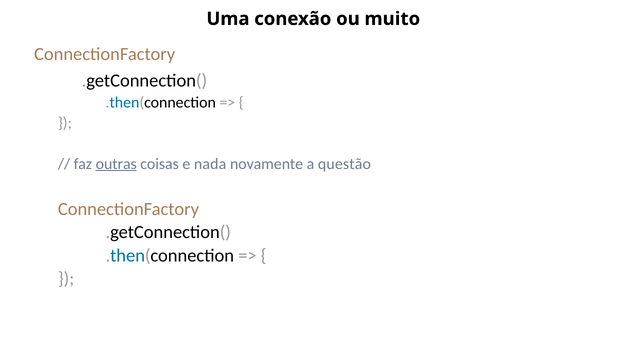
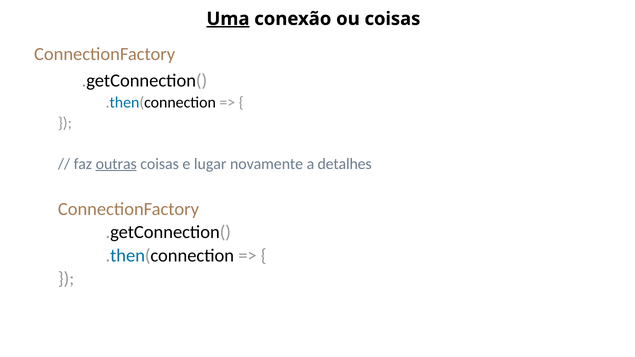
Uma underline: none -> present (228, 19)
ou muito: muito -> coisas (392, 19)
nada: nada -> lugar (210, 164)
questão: questão -> detalhes (345, 164)
